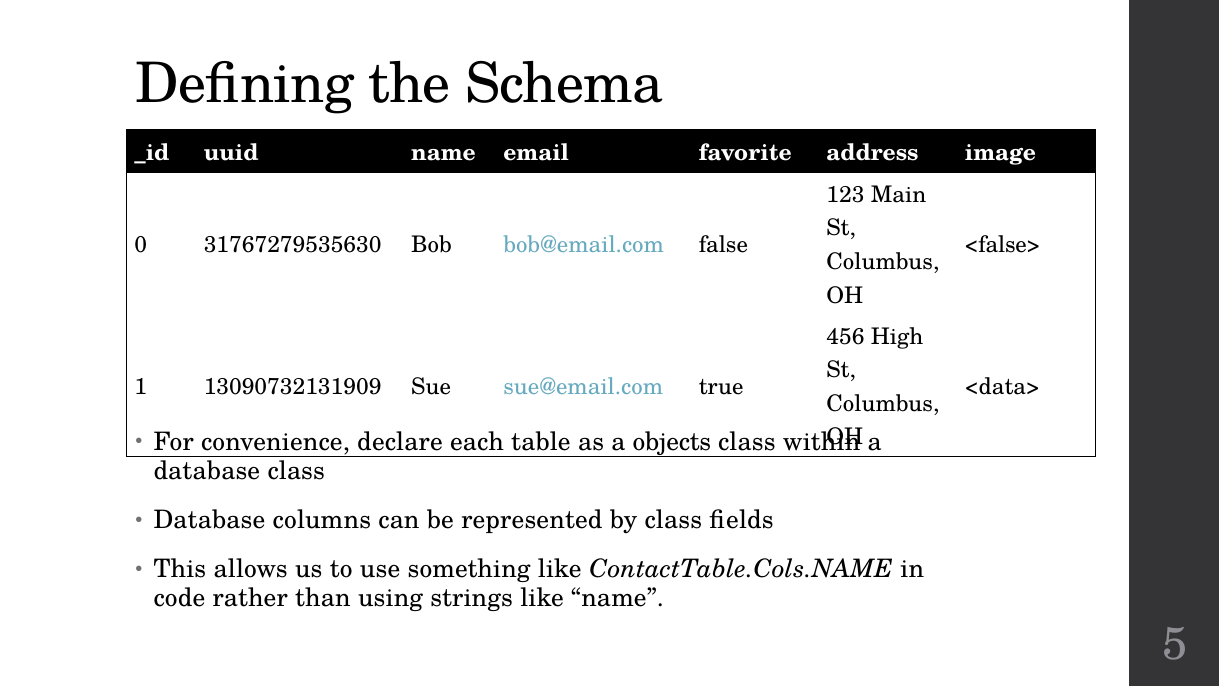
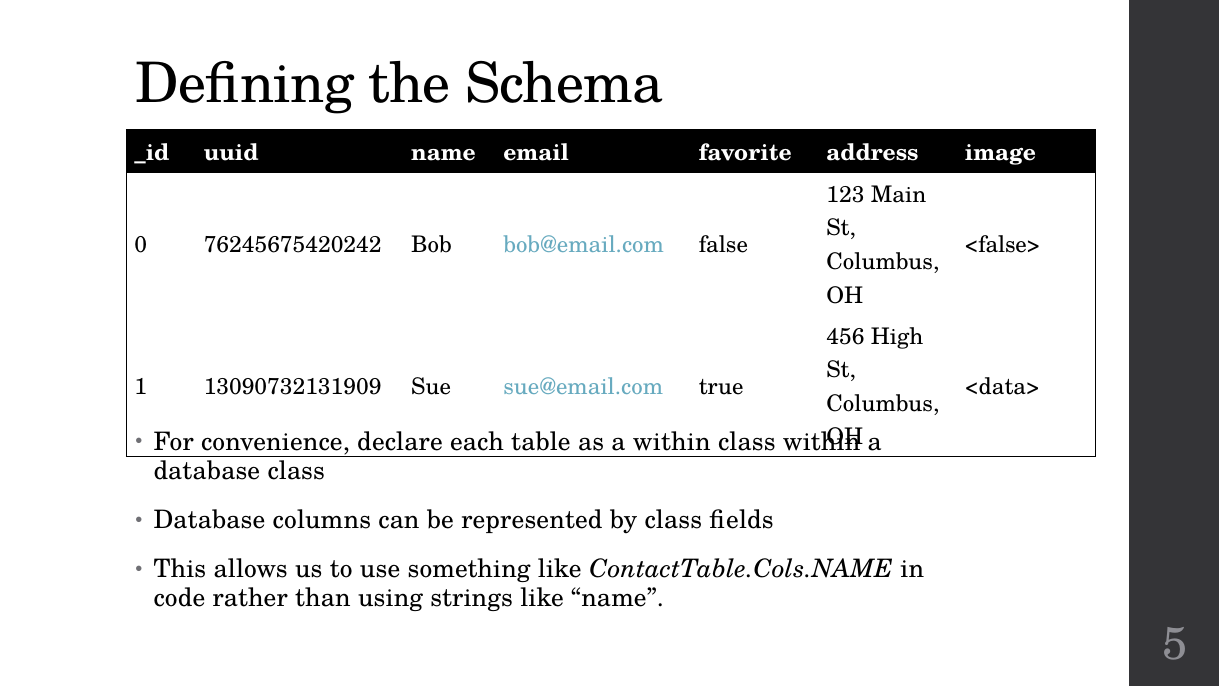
31767279535630: 31767279535630 -> 76245675420242 (293, 245)
a objects: objects -> within (672, 442)
